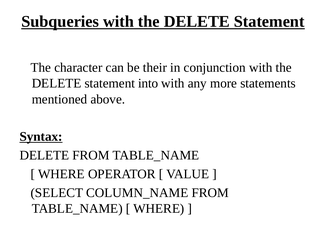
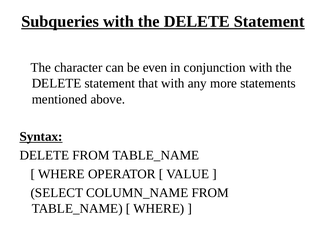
their: their -> even (155, 67)
into: into -> that (148, 83)
